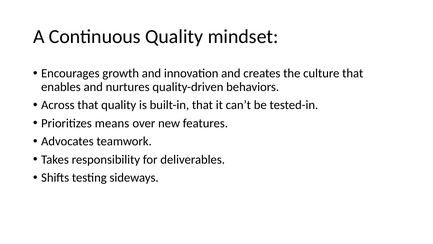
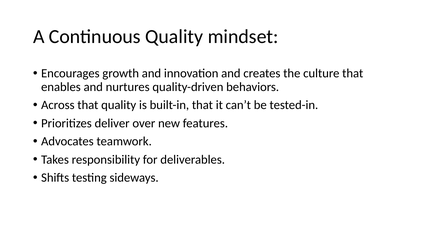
means: means -> deliver (112, 123)
